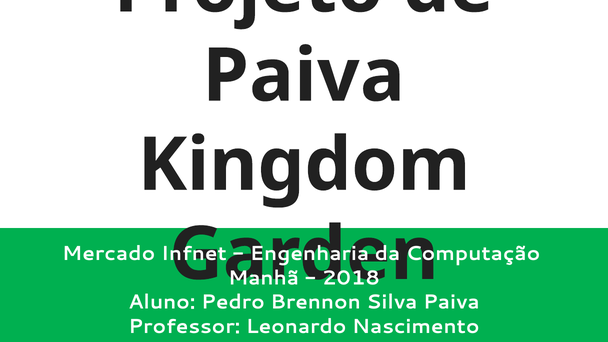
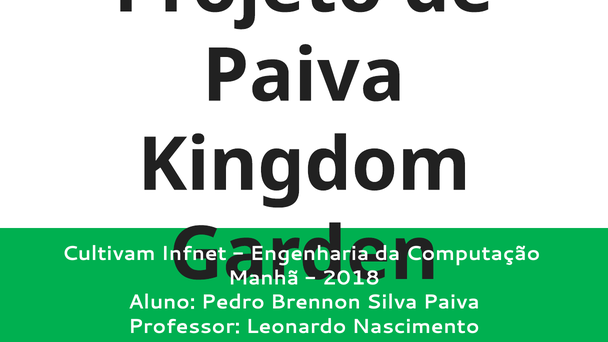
Mercado: Mercado -> Cultivam (109, 254)
